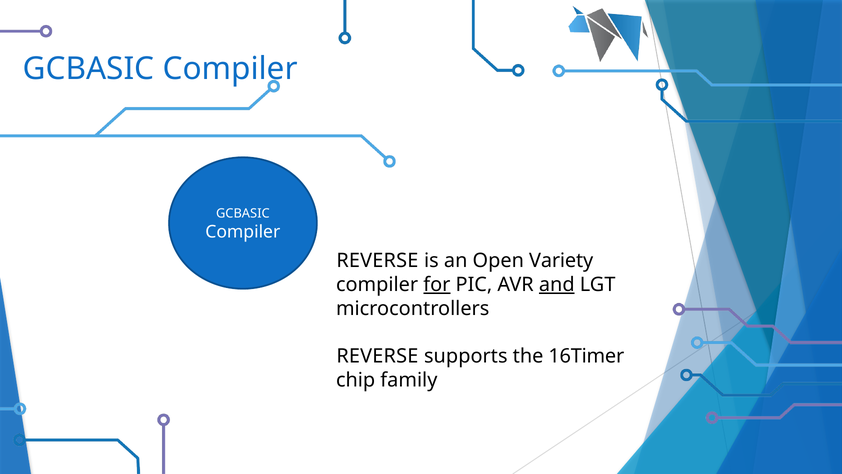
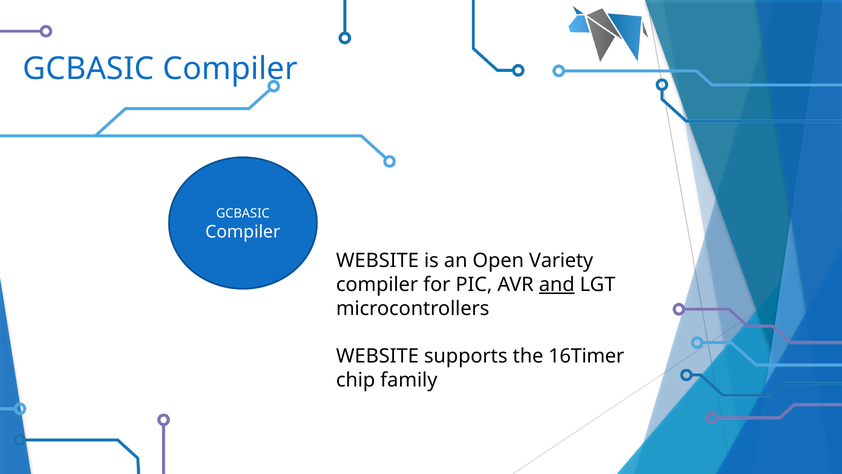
REVERSE: REVERSE -> WEBSITE (377, 261)
for underline: present -> none (437, 285)
REVERSE: REVERSE -> WEBSITE (377, 356)
